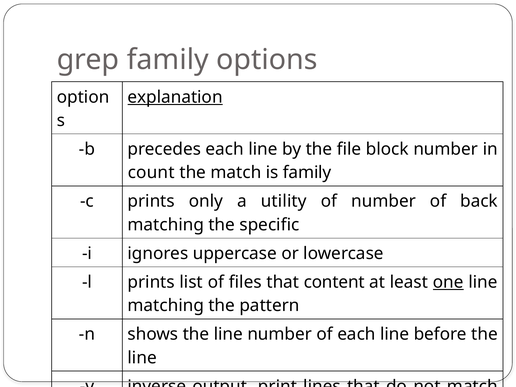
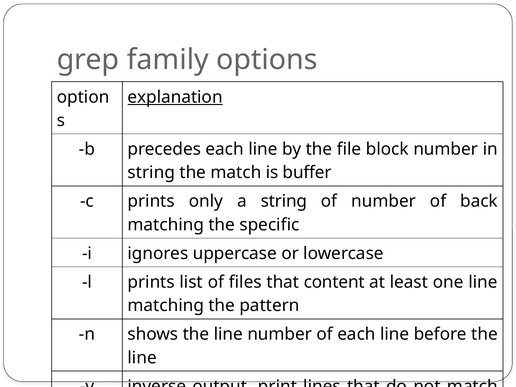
count: count -> string (151, 173)
is family: family -> buffer (307, 173)
a utility: utility -> string (284, 201)
one underline: present -> none (448, 282)
